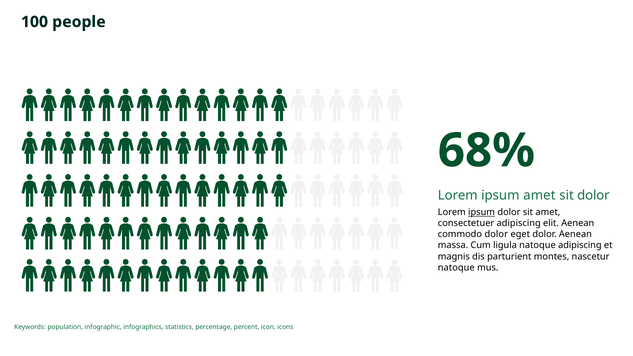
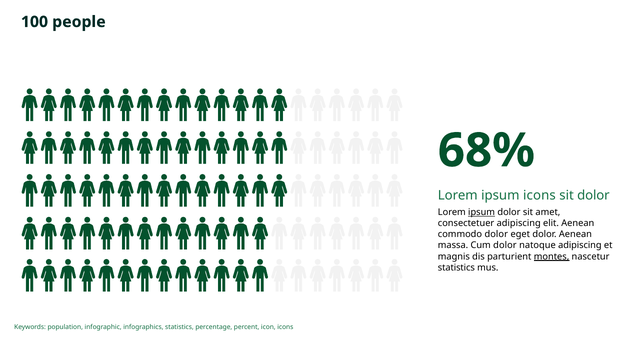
ipsum amet: amet -> icons (539, 196)
Cum ligula: ligula -> dolor (505, 245)
montes underline: none -> present (552, 257)
natoque: natoque -> statistics (456, 268)
